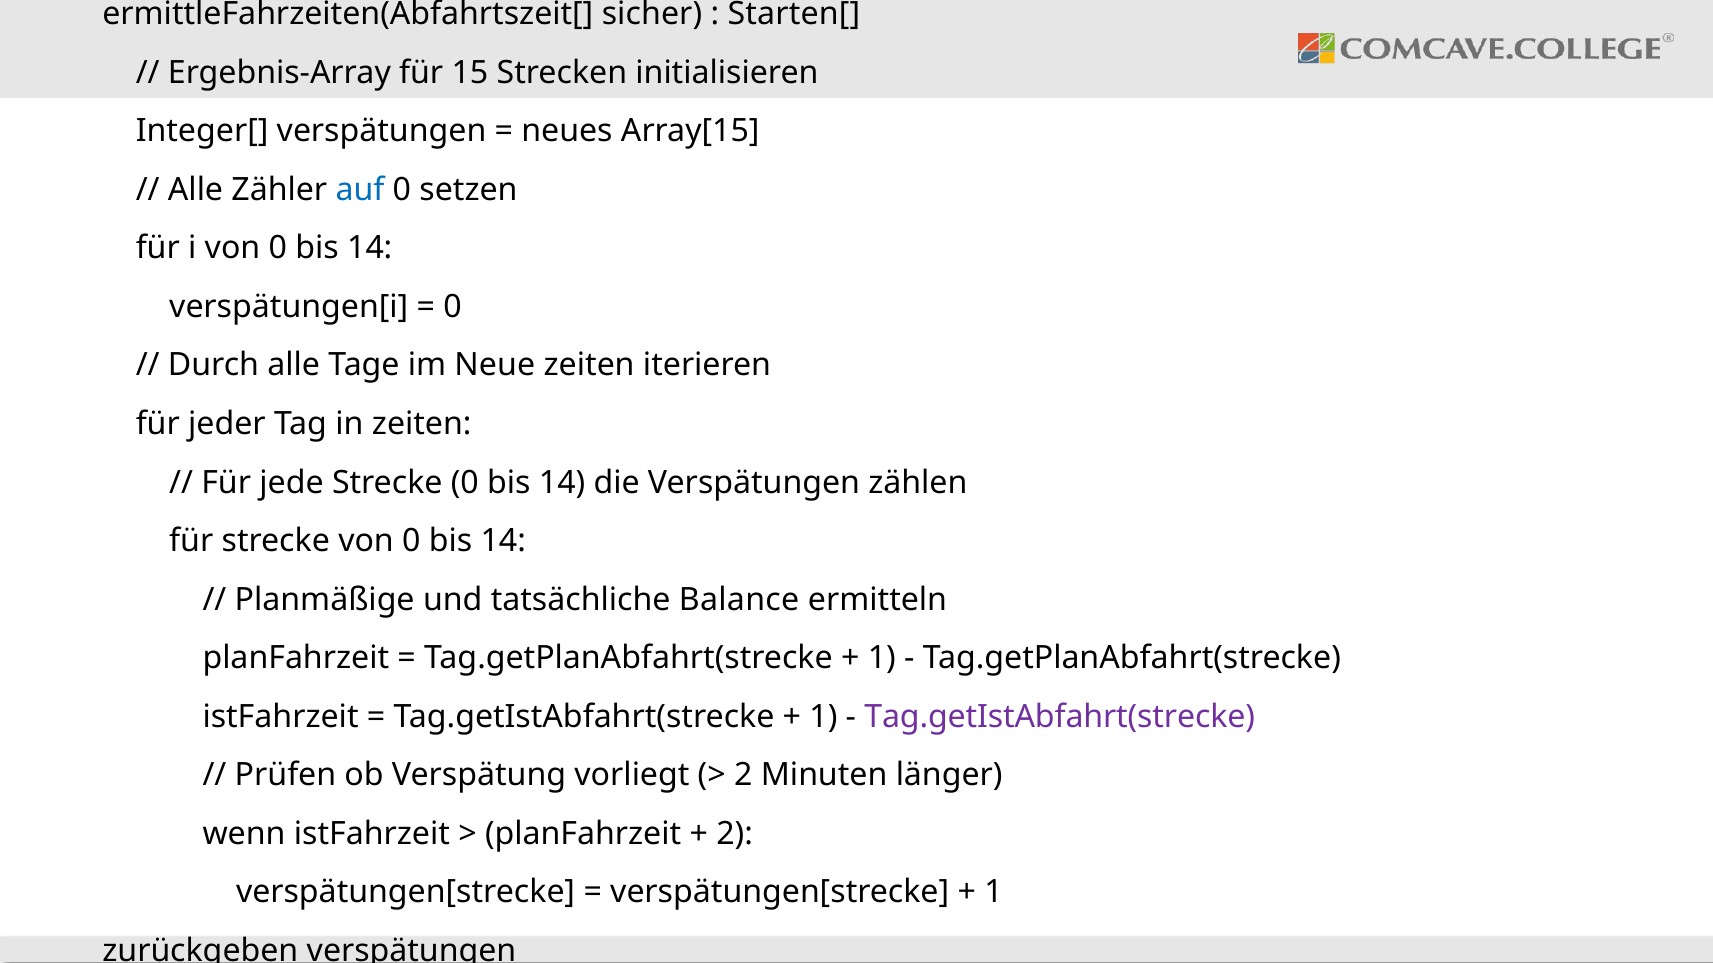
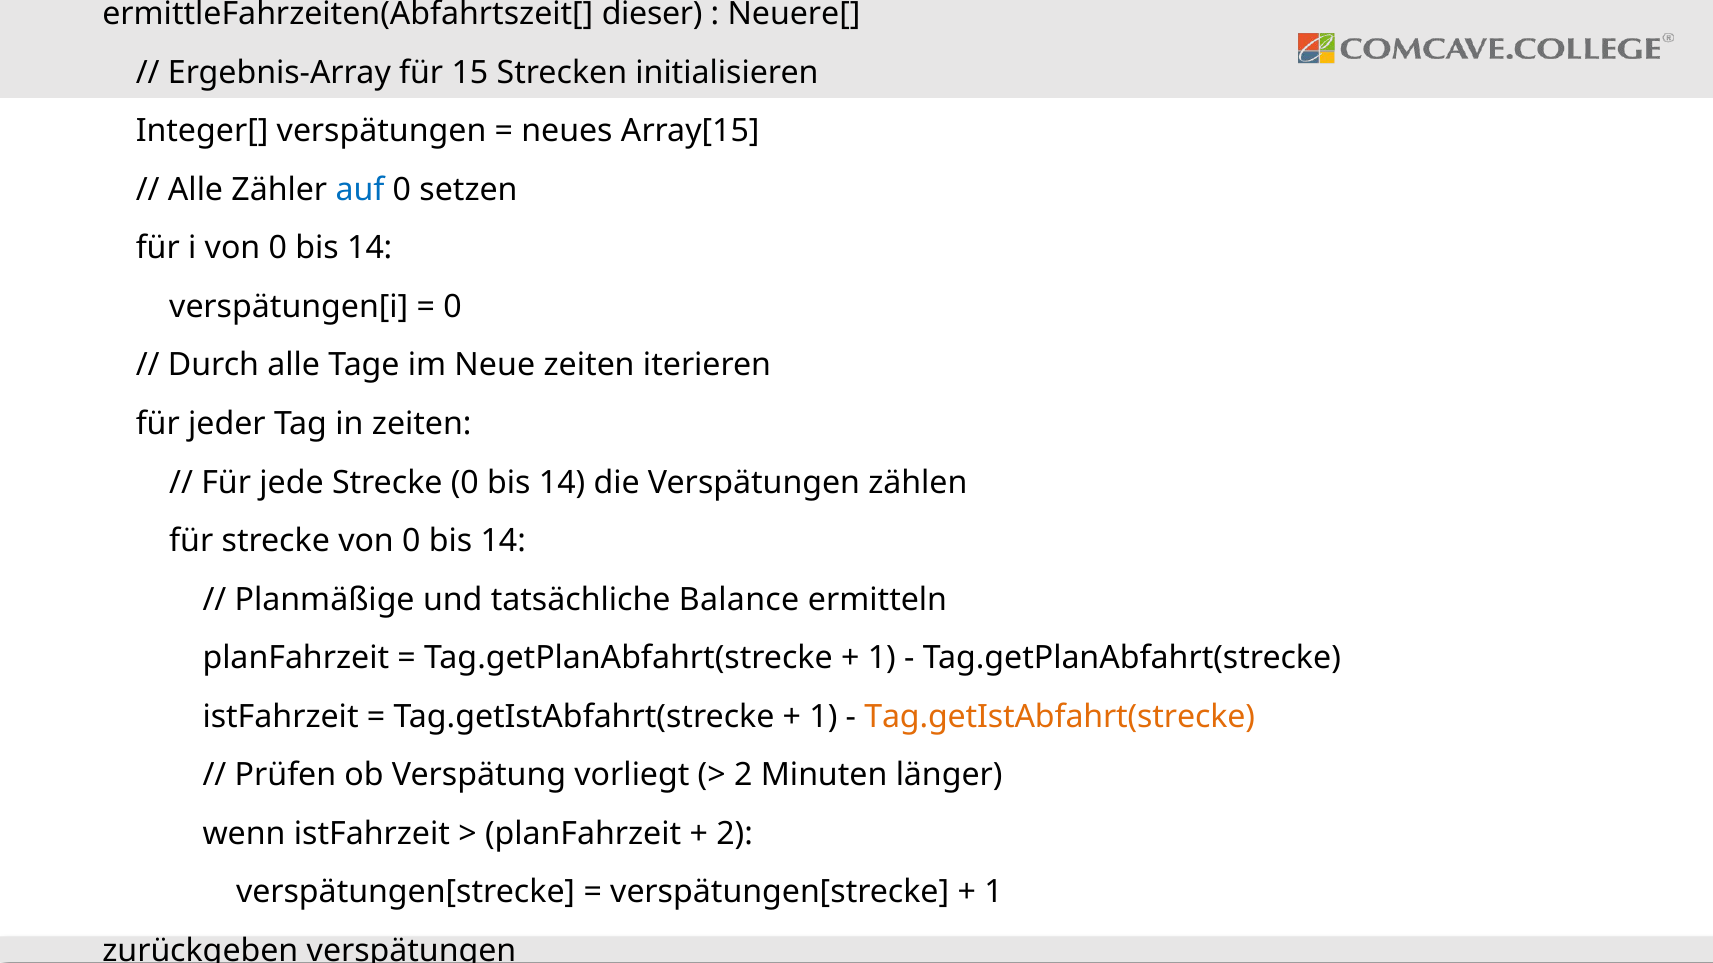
sicher: sicher -> dieser (652, 14)
Starten[: Starten[ -> Neuere[ (794, 14)
Tag.getIstAbfahrt(strecke colour: purple -> orange (1060, 717)
